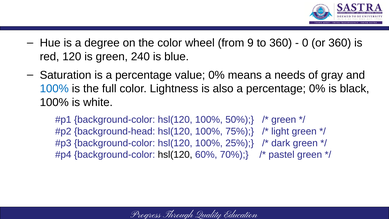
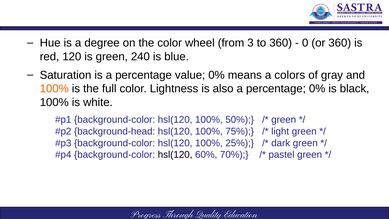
9: 9 -> 3 (250, 43)
needs: needs -> colors (290, 75)
100% colour: blue -> orange (54, 89)
